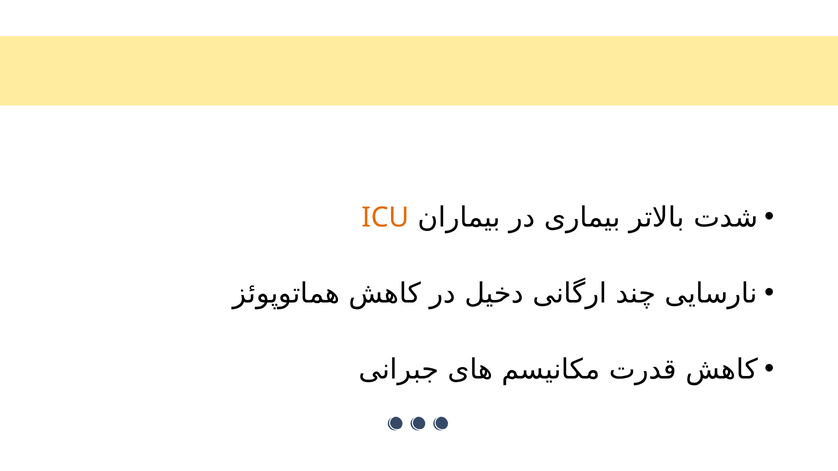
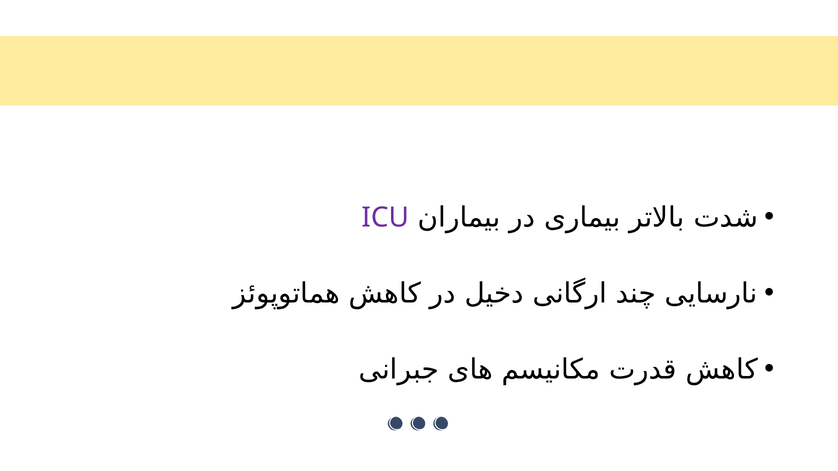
ICU colour: orange -> purple (385, 218)
